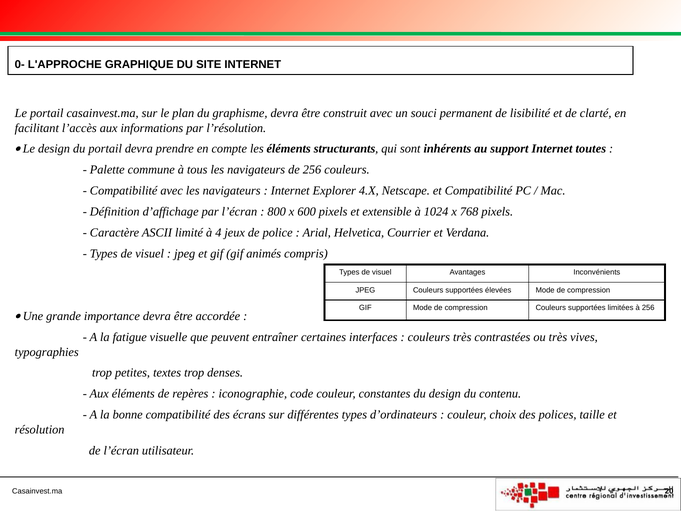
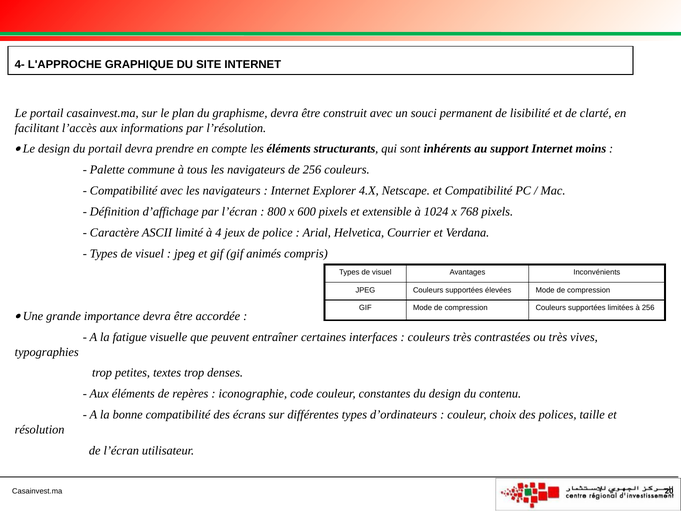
0-: 0- -> 4- (20, 65)
toutes: toutes -> moins (591, 149)
